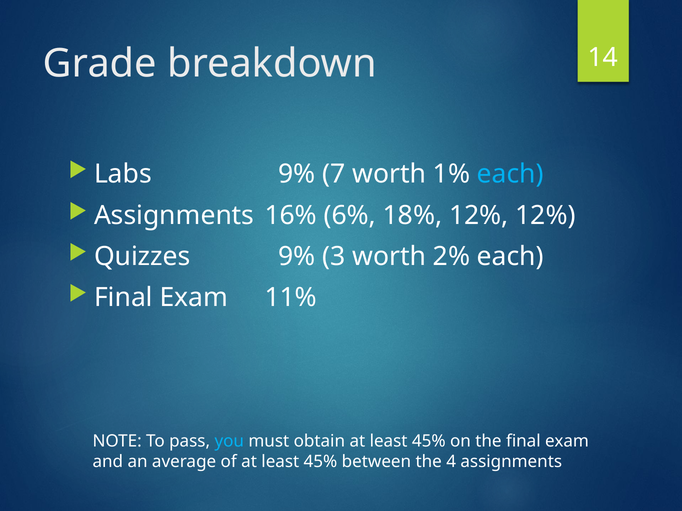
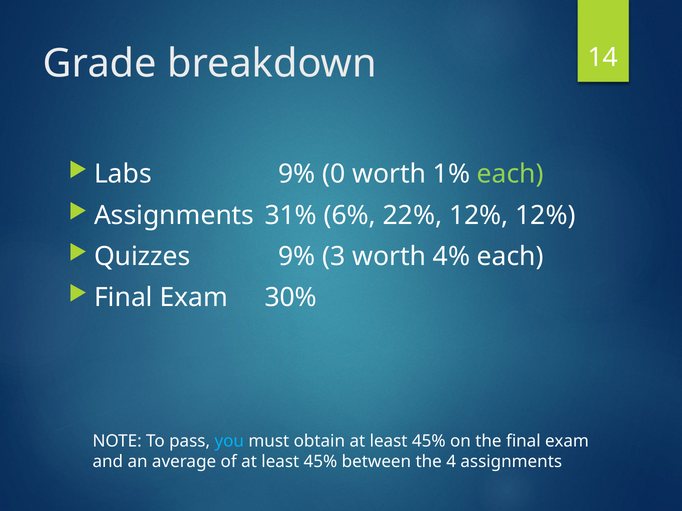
7: 7 -> 0 (334, 174)
each colour: light blue -> light green (510, 174)
16%: 16% -> 31% (291, 216)
18%: 18% -> 22% (413, 216)
2%: 2% -> 4% (452, 257)
11%: 11% -> 30% (291, 298)
